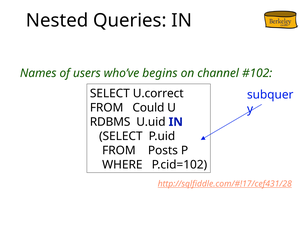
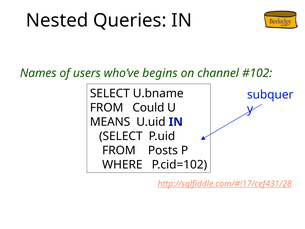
U.correct: U.correct -> U.bname (158, 93)
RDBMS: RDBMS -> MEANS (110, 122)
